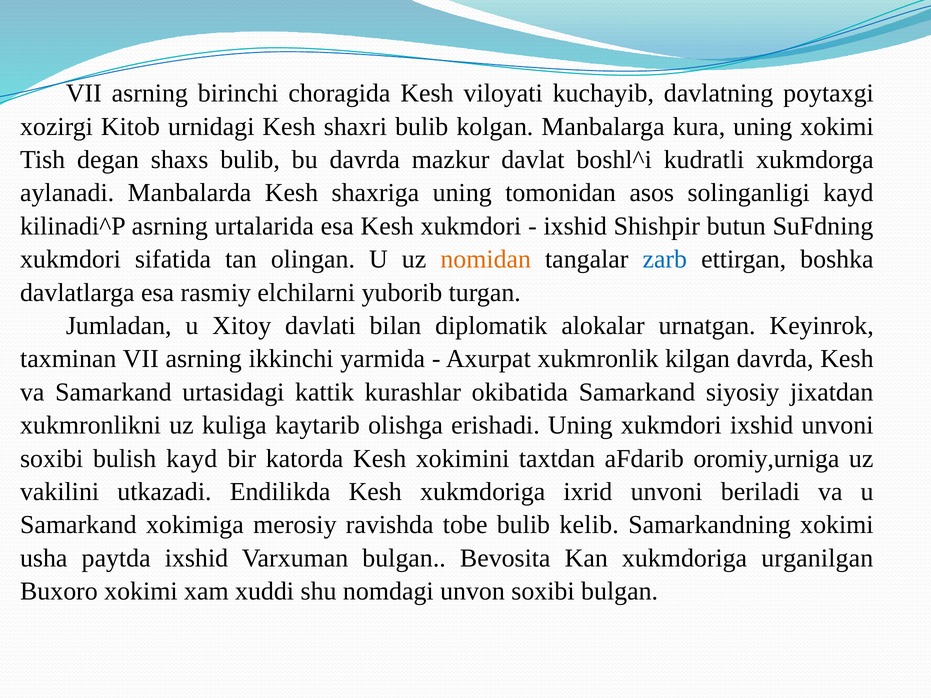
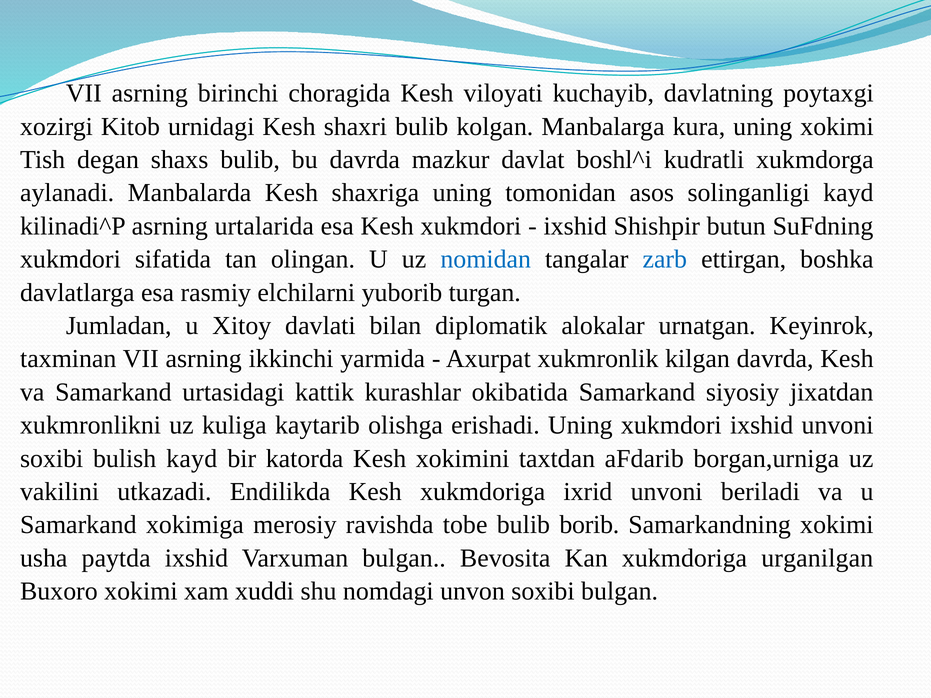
nomidan colour: orange -> blue (486, 259)
oromiy,urniga: oromiy,urniga -> borgan,urniga (766, 459)
kelib: kelib -> borib (589, 525)
